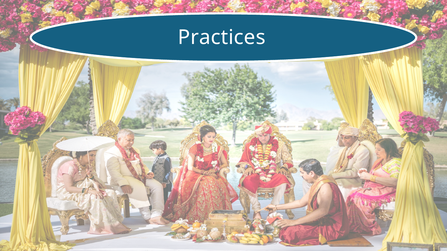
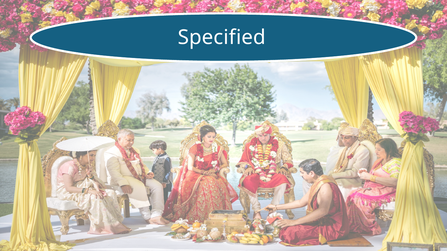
Practices: Practices -> Specified (222, 38)
